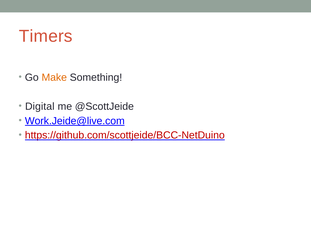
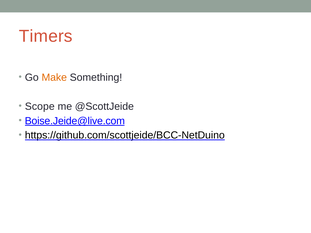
Digital: Digital -> Scope (40, 106)
Work.Jeide@live.com: Work.Jeide@live.com -> Boise.Jeide@live.com (75, 121)
https://github.com/scottjeide/BCC-NetDuino colour: red -> black (125, 135)
